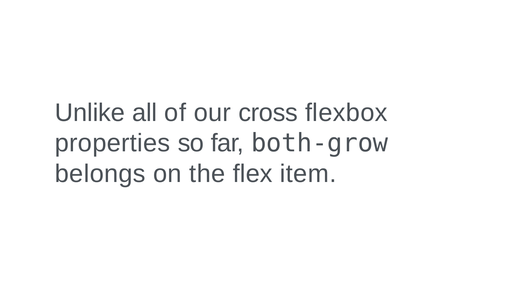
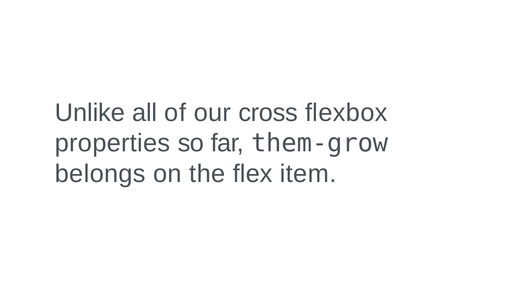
both-grow: both-grow -> them-grow (320, 143)
